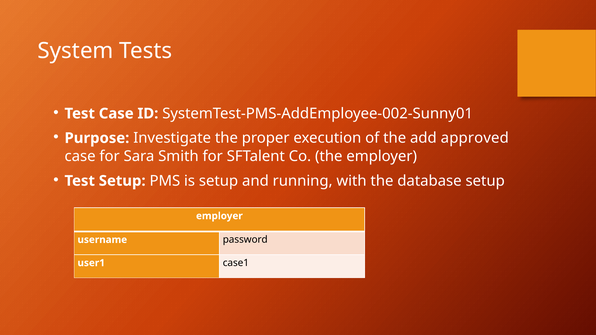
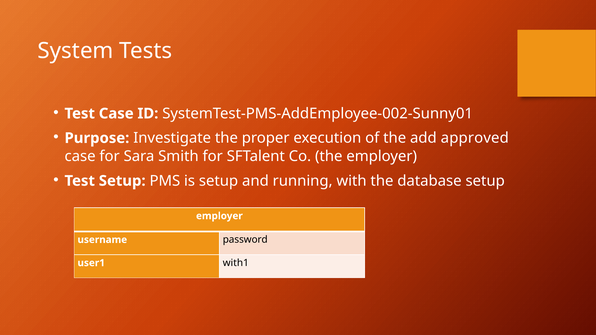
case1: case1 -> with1 (236, 263)
